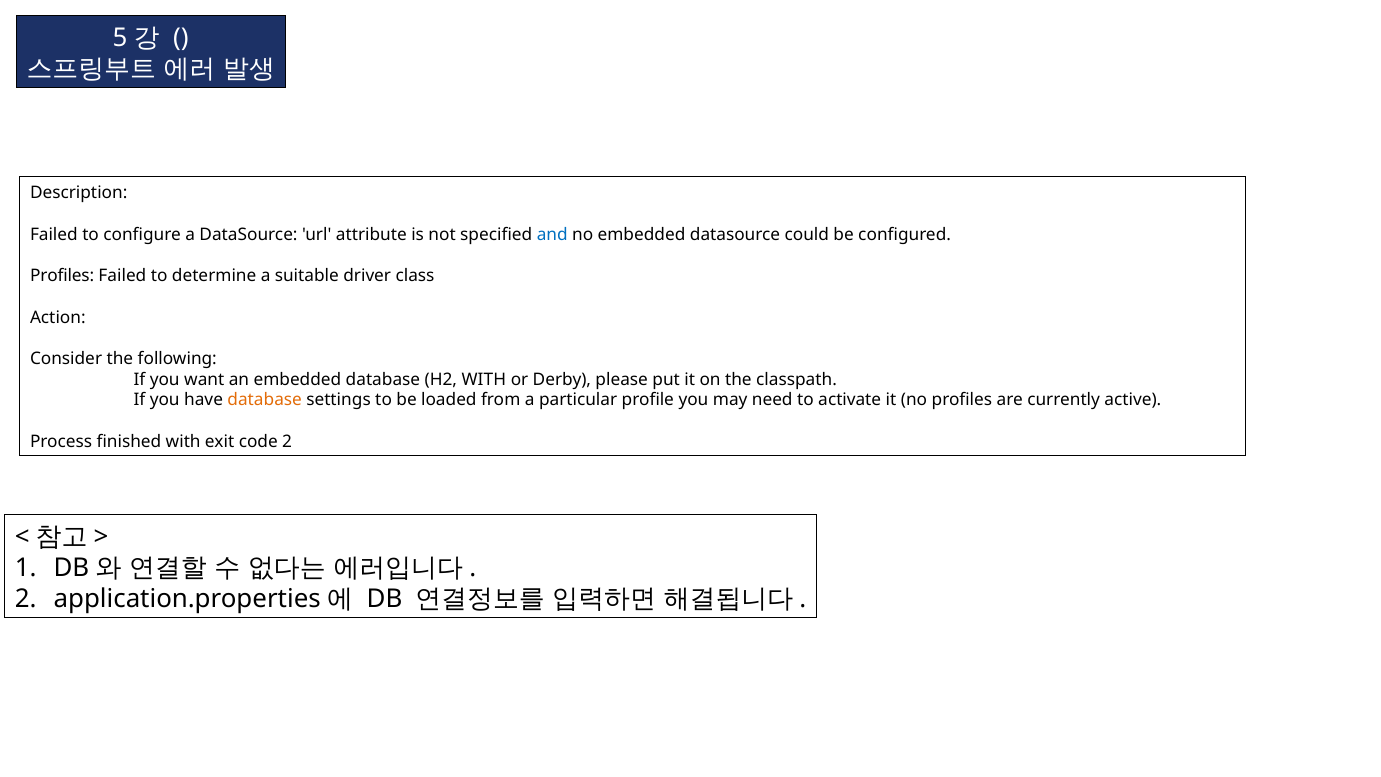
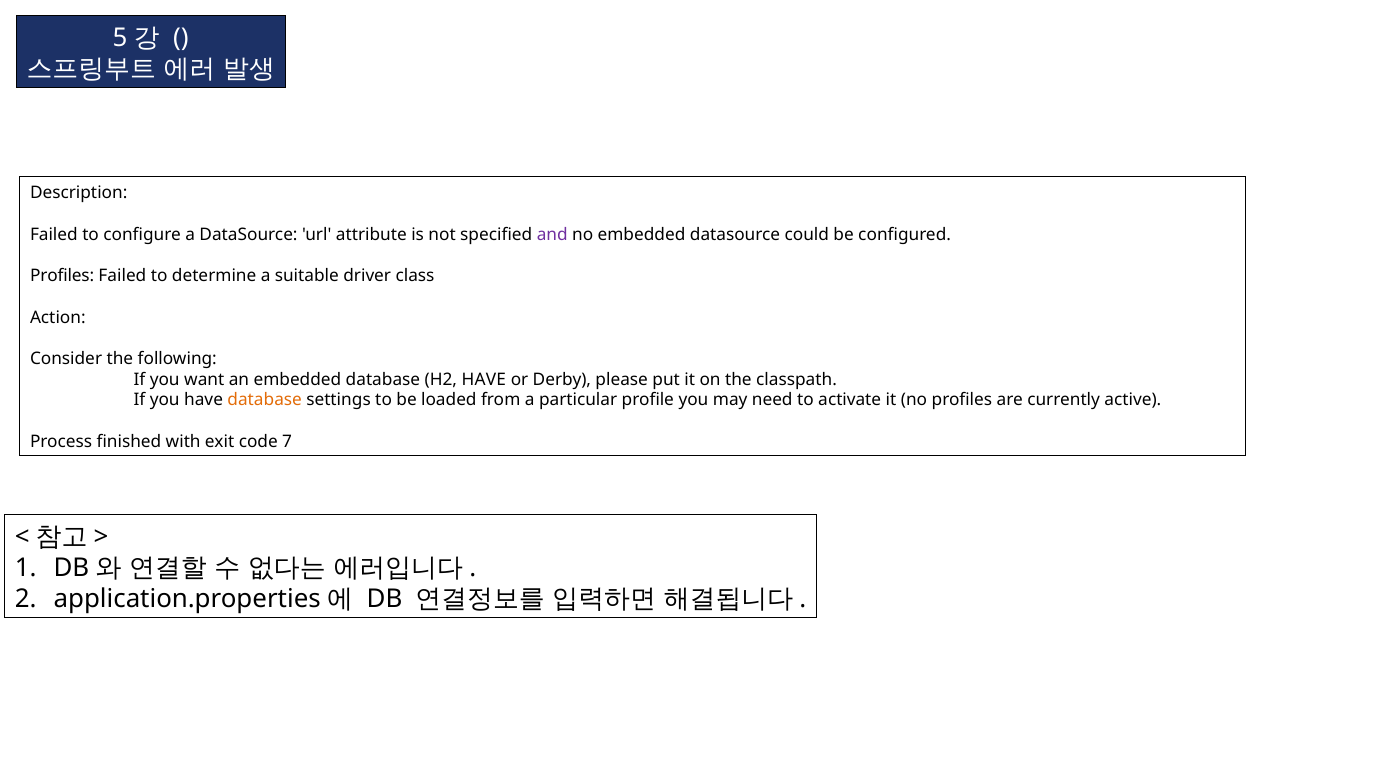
and colour: blue -> purple (552, 234)
H2 WITH: WITH -> HAVE (484, 379)
code 2: 2 -> 7 (287, 442)
